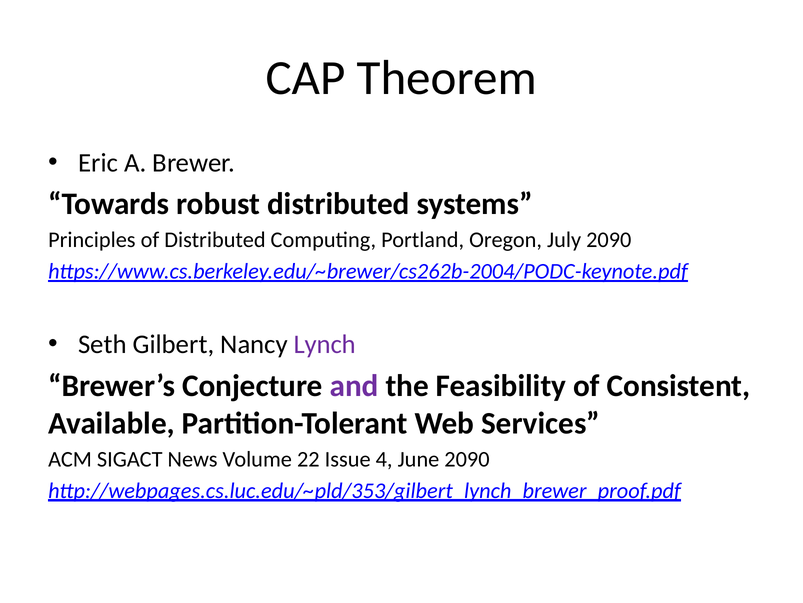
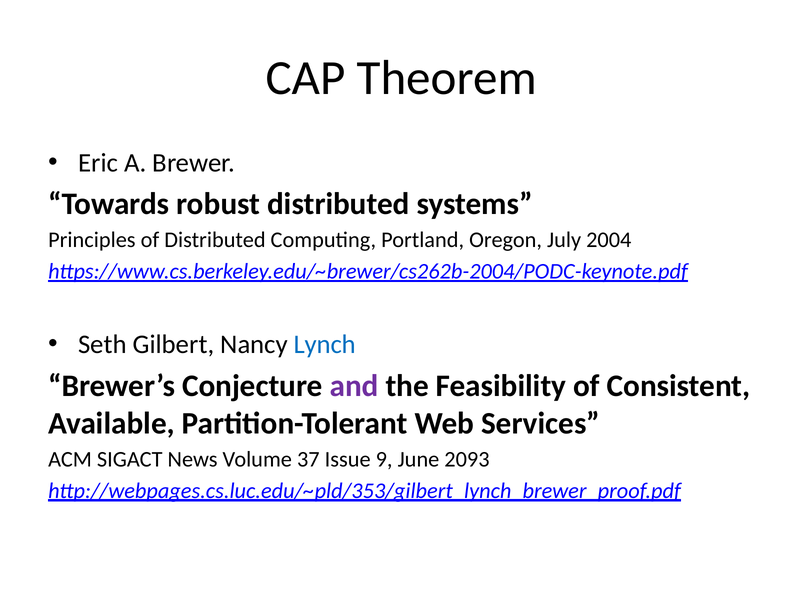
July 2090: 2090 -> 2004 (609, 240)
Lynch colour: purple -> blue (325, 344)
22: 22 -> 37 (308, 459)
4: 4 -> 9 (384, 459)
June 2090: 2090 -> 2093 (467, 459)
